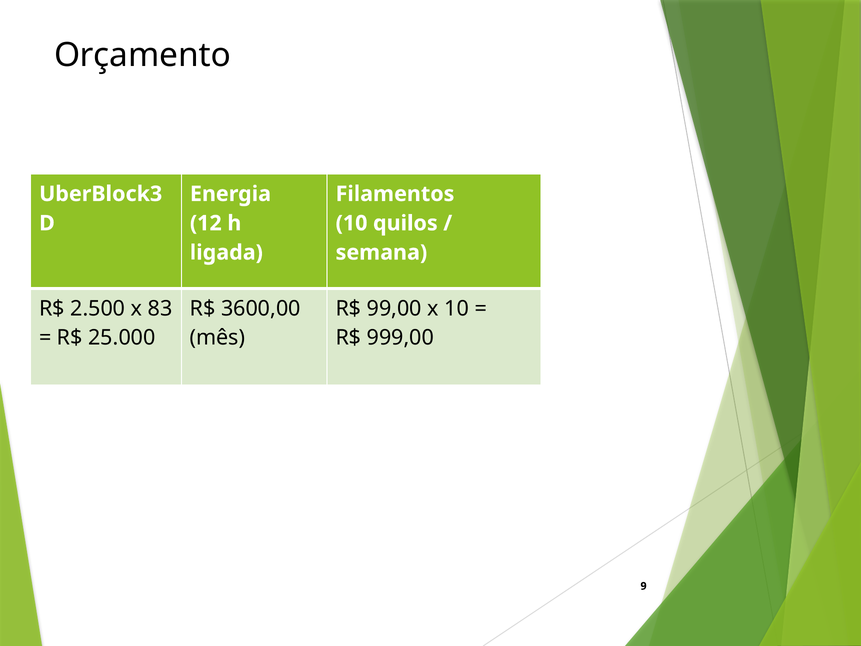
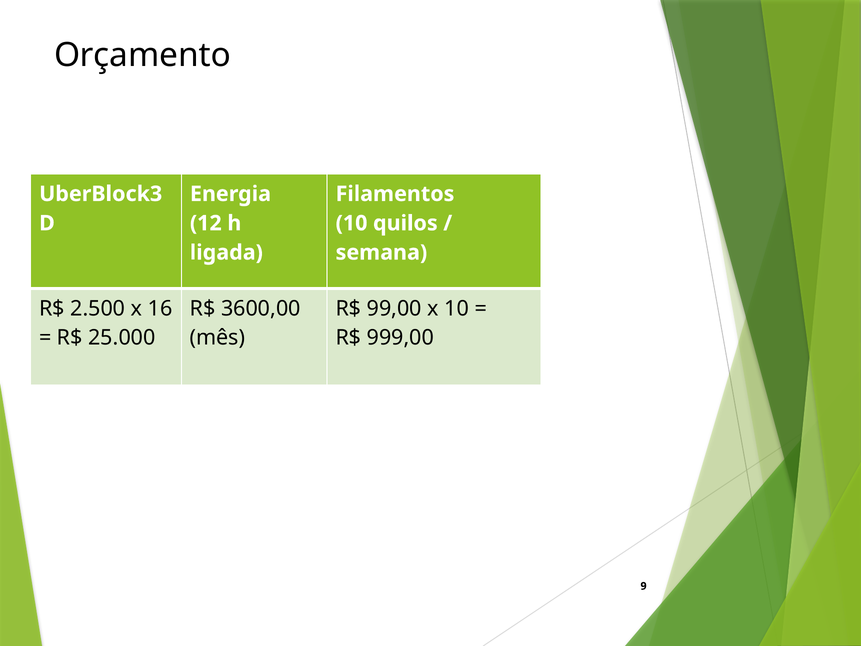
83: 83 -> 16 (160, 308)
